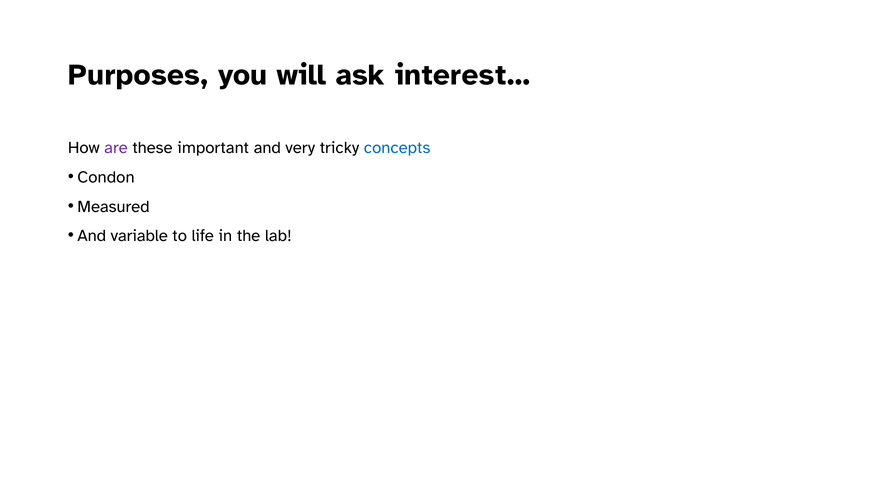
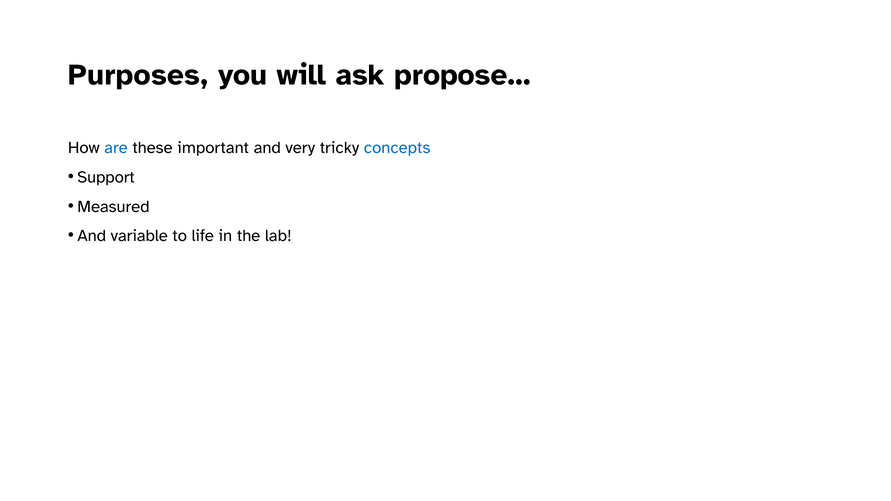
interest…: interest… -> propose… (463, 75)
are colour: purple -> blue (116, 148)
Condon: Condon -> Support (106, 177)
